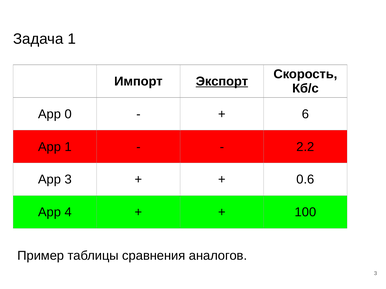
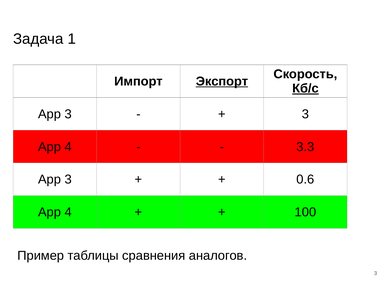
Кб/с underline: none -> present (305, 89)
0: 0 -> 3 (68, 114)
6: 6 -> 3 (305, 114)
1: 1 -> 4 (68, 147)
2.2: 2.2 -> 3.3 (305, 147)
